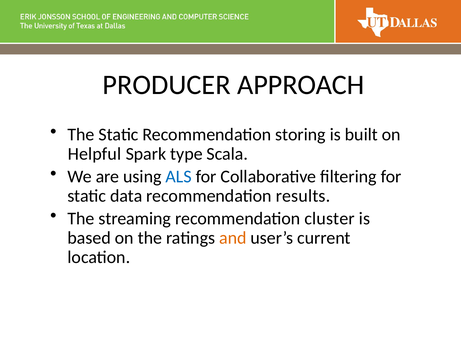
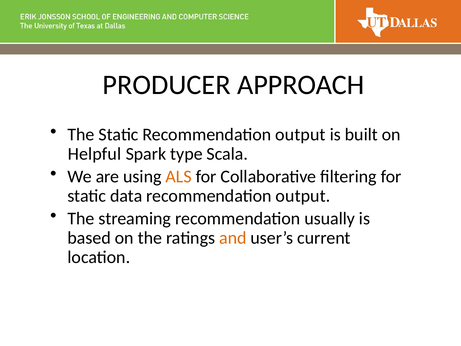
Static Recommendation storing: storing -> output (300, 134)
ALS colour: blue -> orange (179, 176)
data recommendation results: results -> output (303, 196)
cluster: cluster -> usually (330, 218)
